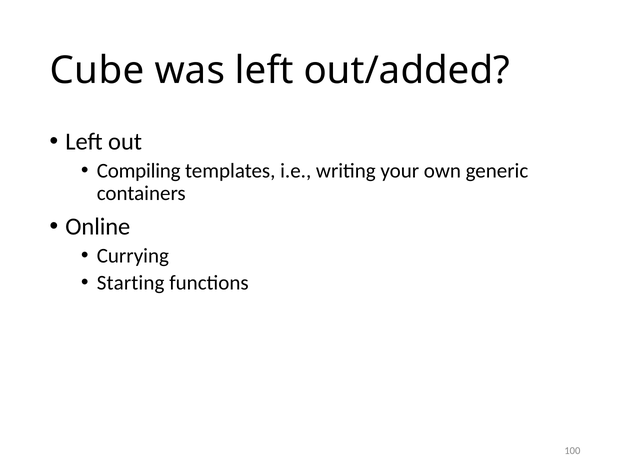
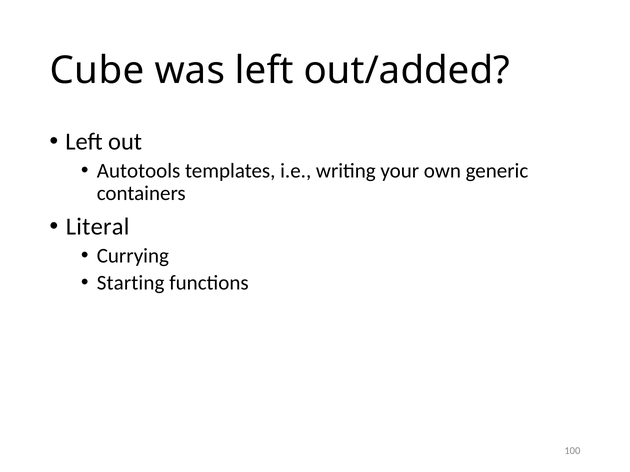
Compiling: Compiling -> Autotools (139, 171)
Online: Online -> Literal (98, 227)
